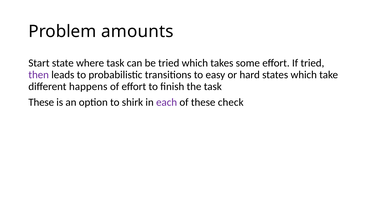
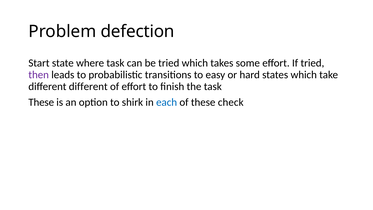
amounts: amounts -> defection (138, 31)
different happens: happens -> different (88, 87)
each colour: purple -> blue (167, 102)
